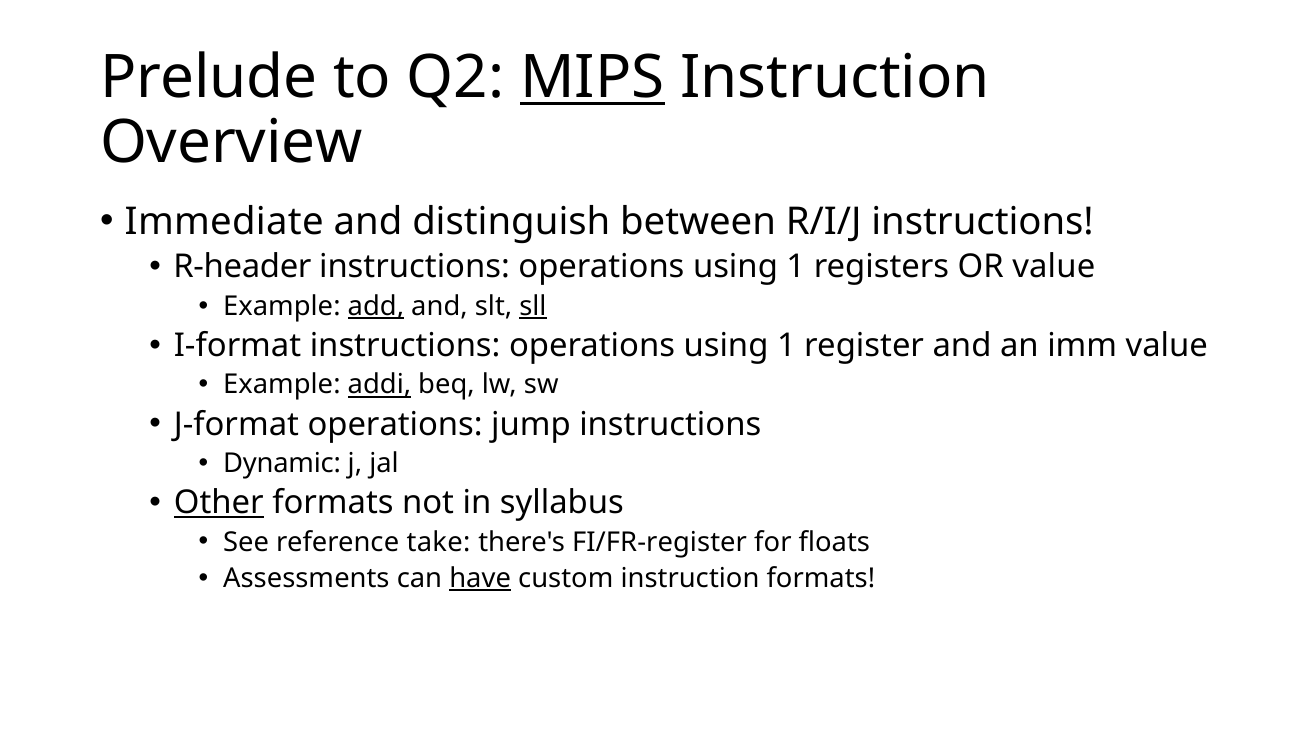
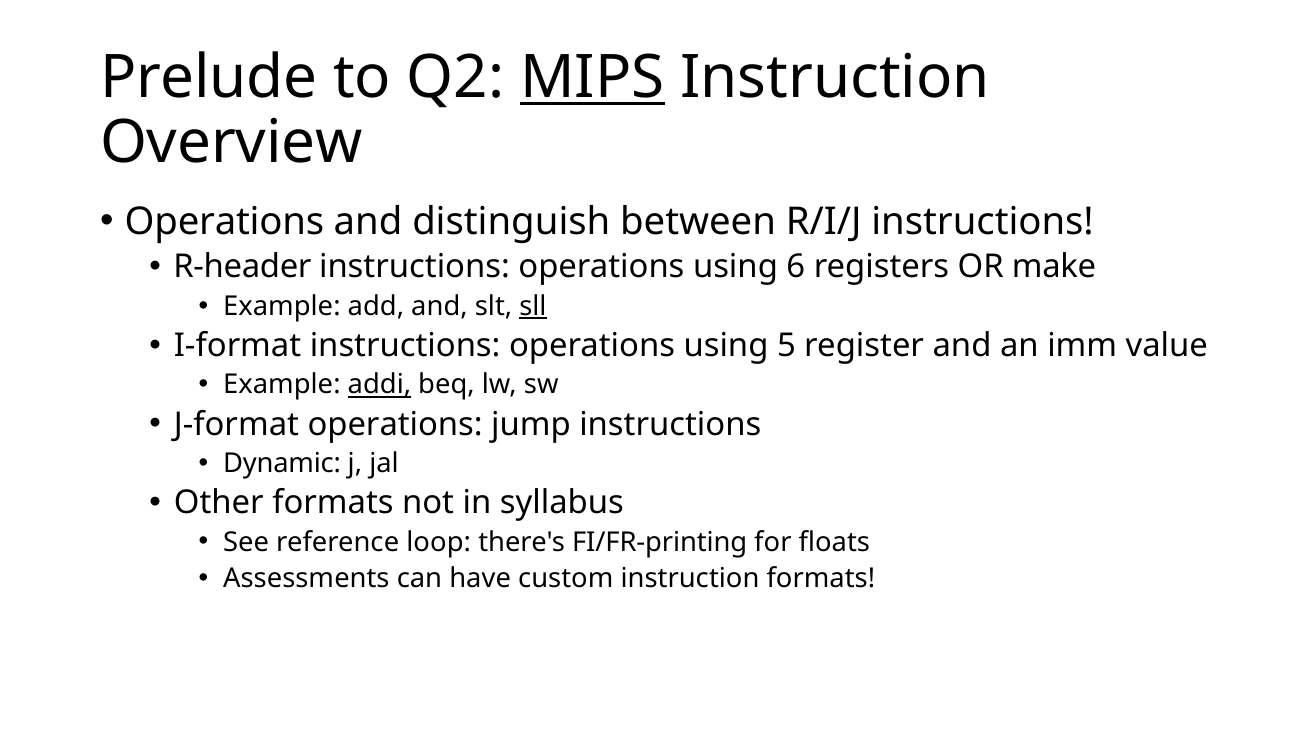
Immediate: Immediate -> Operations (224, 222)
1: 1 -> 6 (796, 267)
OR value: value -> make (1054, 267)
add underline: present -> none (376, 307)
1: 1 -> 5 (786, 346)
Other underline: present -> none (219, 503)
take: take -> loop (439, 542)
FI/FR-register: FI/FR-register -> FI/FR-printing (660, 542)
have underline: present -> none (480, 579)
